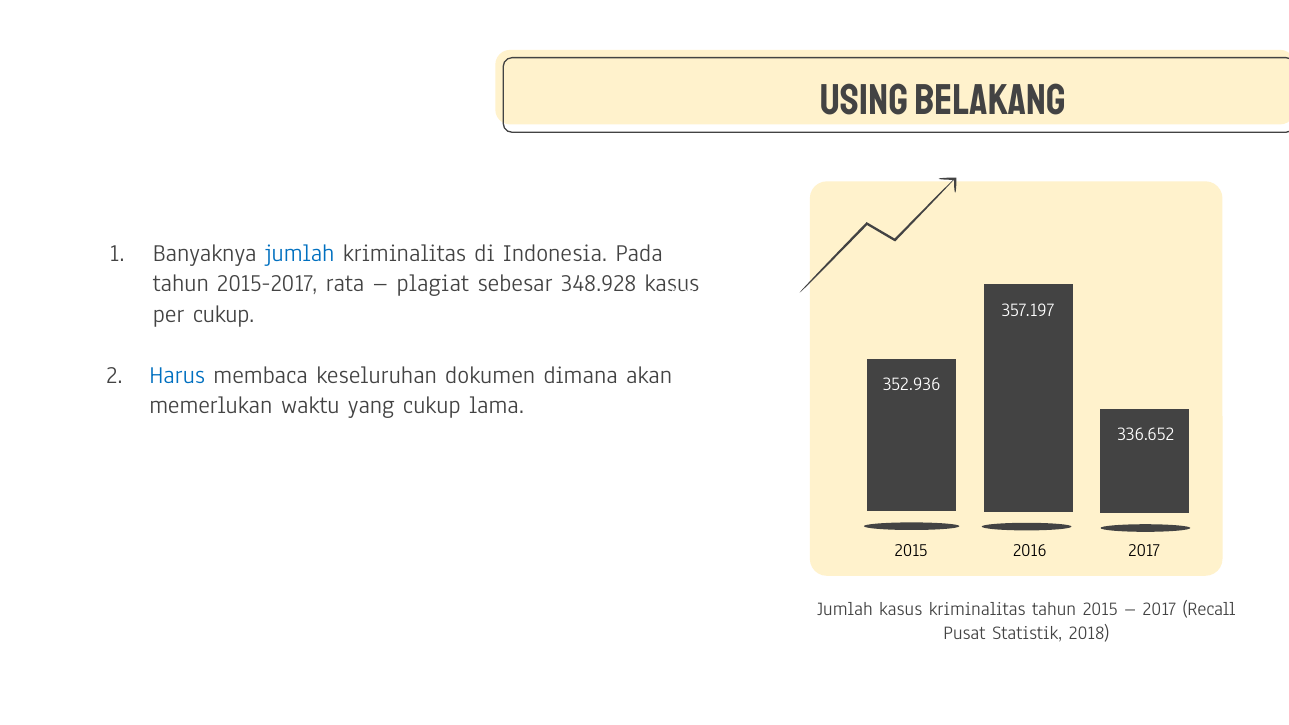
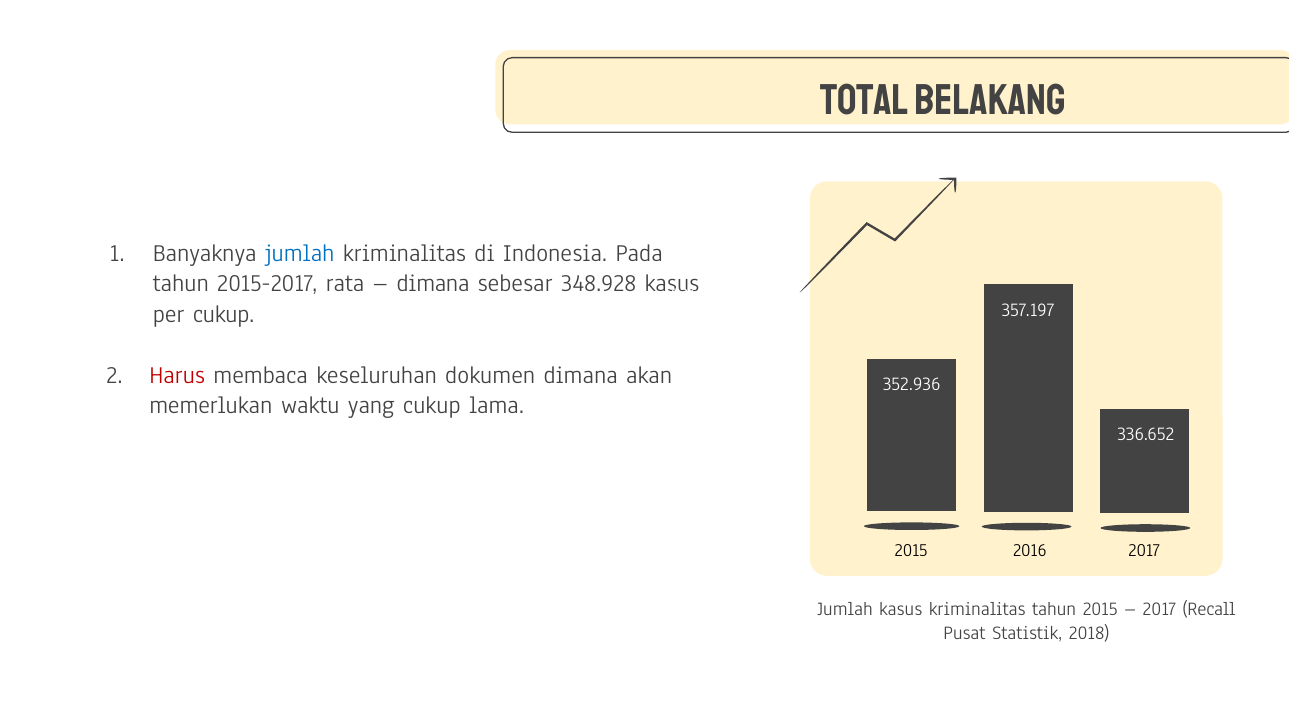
Using: Using -> Total (864, 101)
plagiat: plagiat -> dimana (433, 284)
Harus colour: blue -> red (177, 375)
